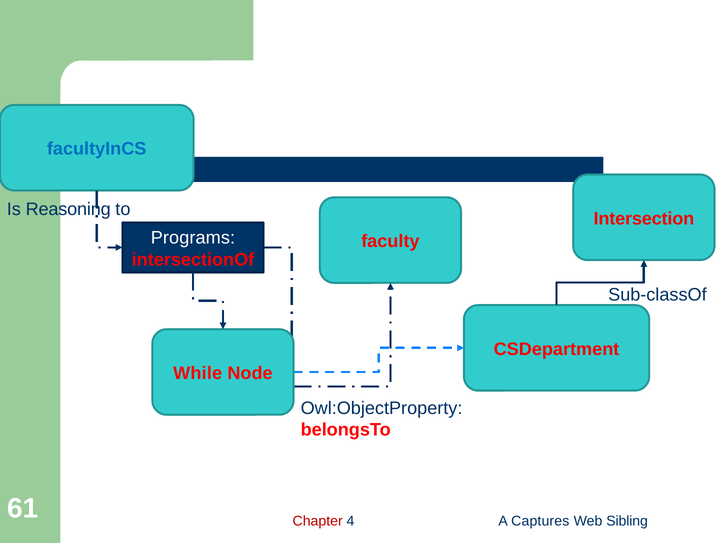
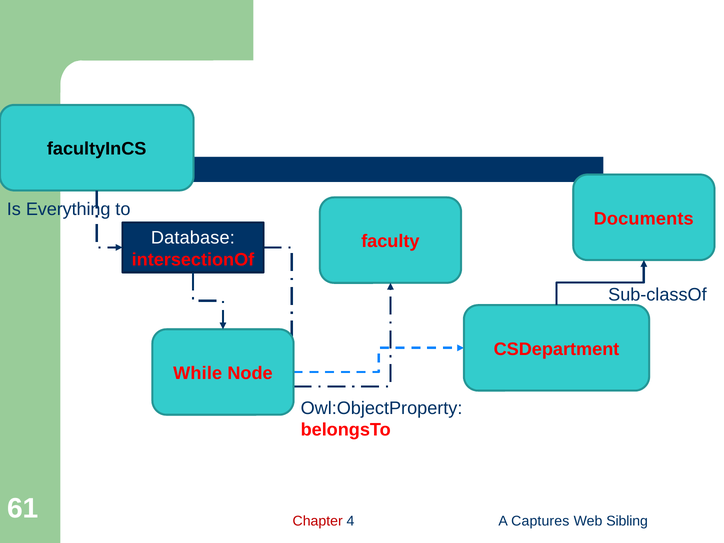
facultyInCS colour: blue -> black (97, 149)
Reasoning: Reasoning -> Everything (68, 209)
Intersection: Intersection -> Documents (644, 219)
Programs: Programs -> Database (193, 238)
